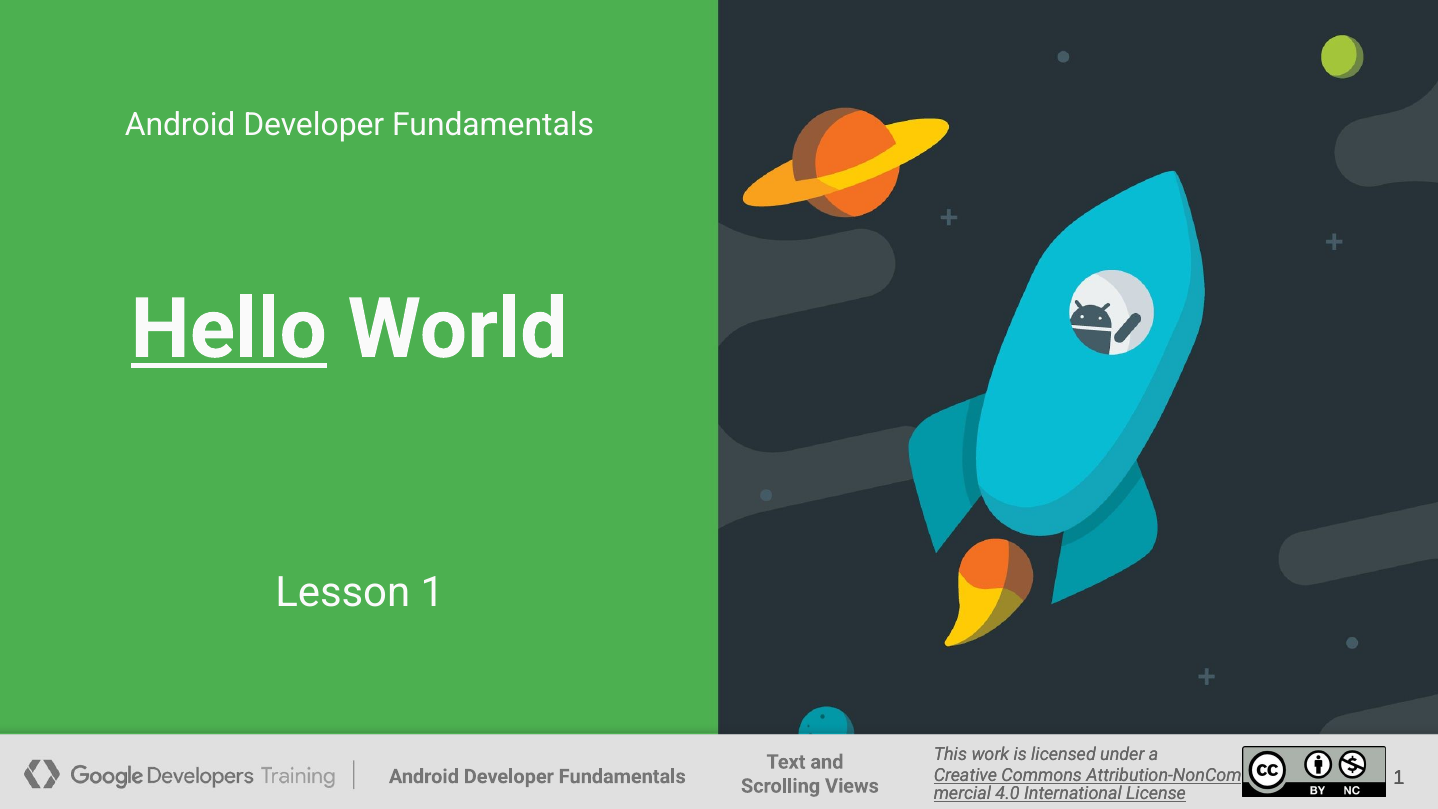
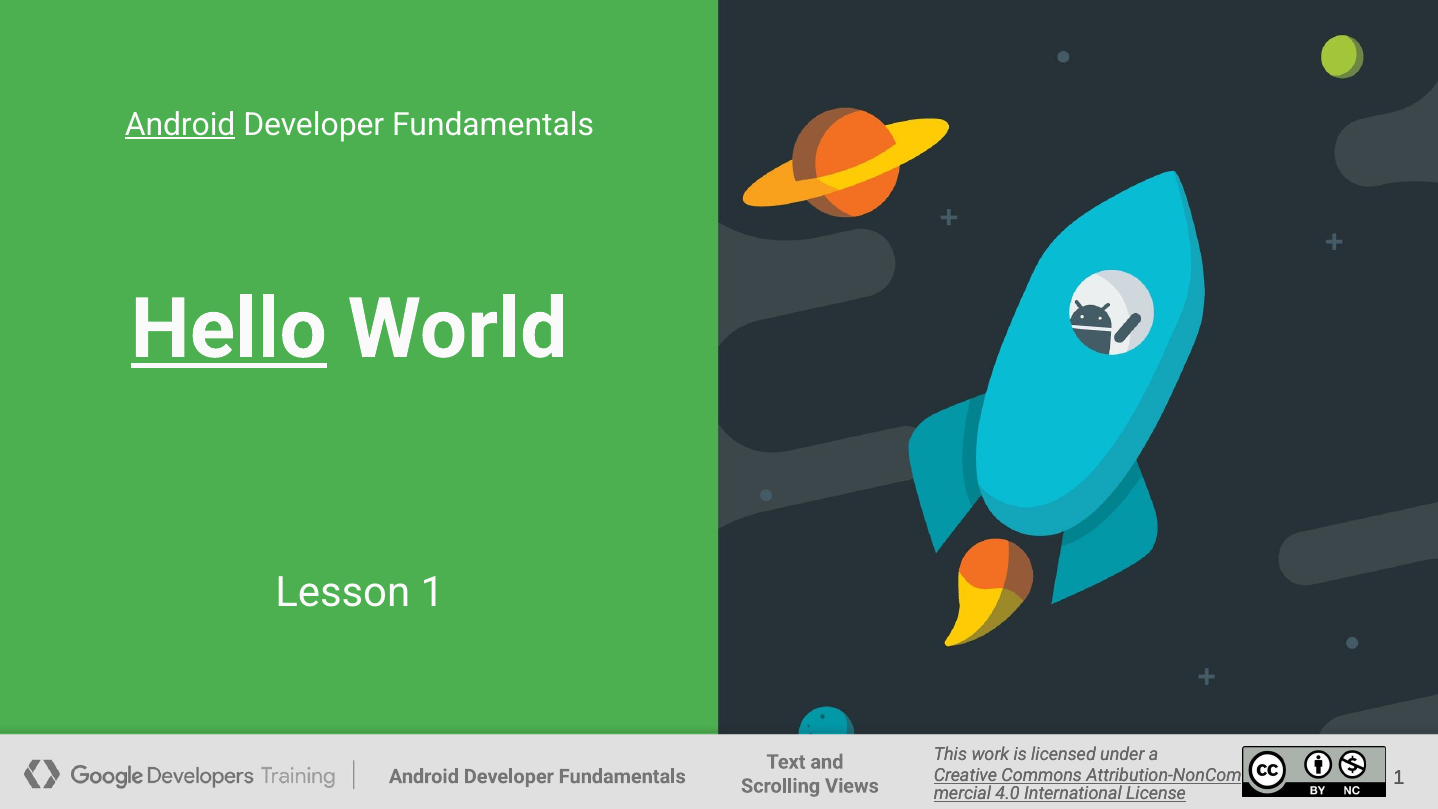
Android underline: none -> present (180, 124)
